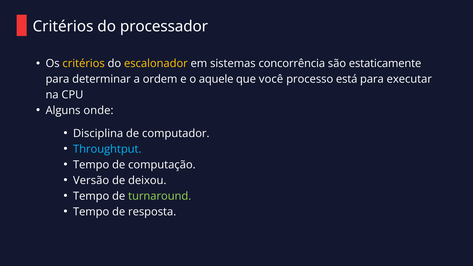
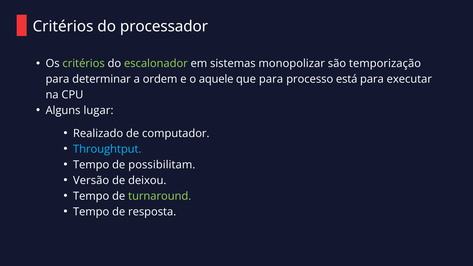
critérios colour: yellow -> light green (84, 64)
escalonador colour: yellow -> light green (156, 64)
concorrência: concorrência -> monopolizar (292, 64)
estaticamente: estaticamente -> temporização (385, 64)
que você: você -> para (271, 79)
onde: onde -> lugar (98, 111)
Disciplina: Disciplina -> Realizado (98, 134)
computação: computação -> possibilitam (162, 165)
